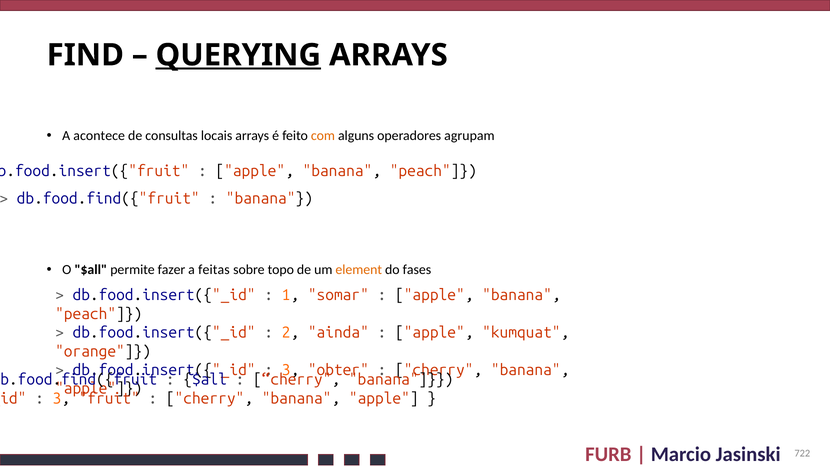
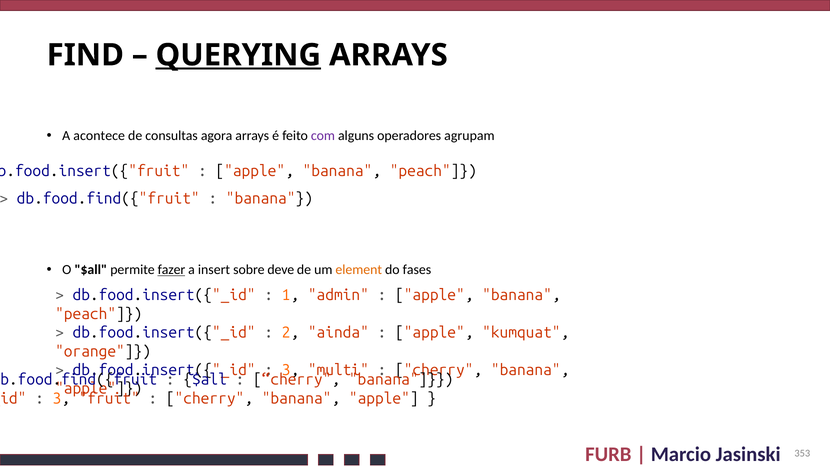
locais: locais -> agora (217, 136)
com colour: orange -> purple (323, 136)
fazer underline: none -> present (171, 270)
feitas: feitas -> insert (214, 270)
topo: topo -> deve (281, 270)
somar: somar -> admin (338, 295)
obter: obter -> multi (338, 370)
722: 722 -> 353 (802, 453)
